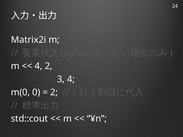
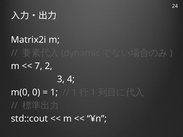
4: 4 -> 7 (39, 66)
2: 2 -> 1 (54, 92)
